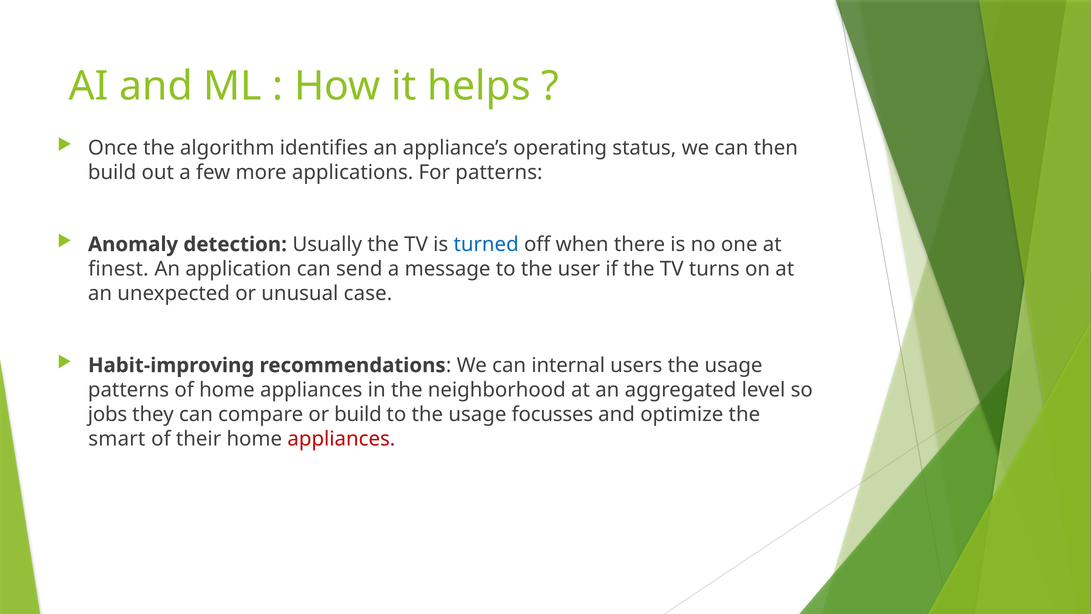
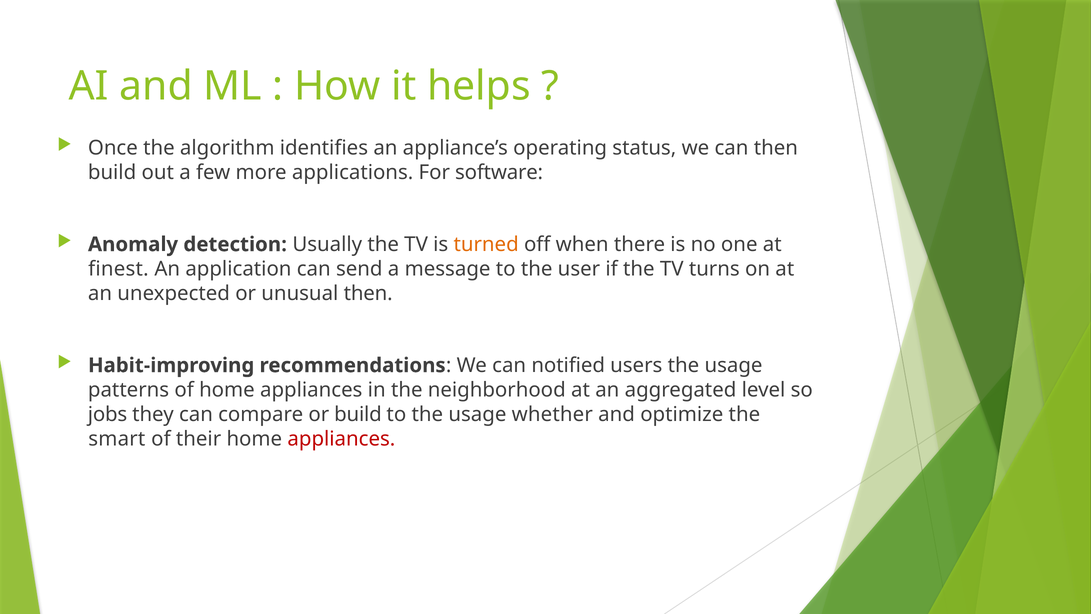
For patterns: patterns -> software (499, 172)
turned colour: blue -> orange (486, 244)
unusual case: case -> then (368, 293)
internal: internal -> notified (568, 365)
focusses: focusses -> whether (552, 414)
